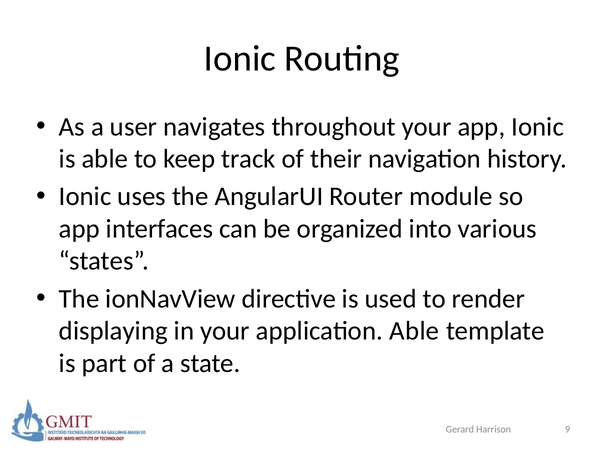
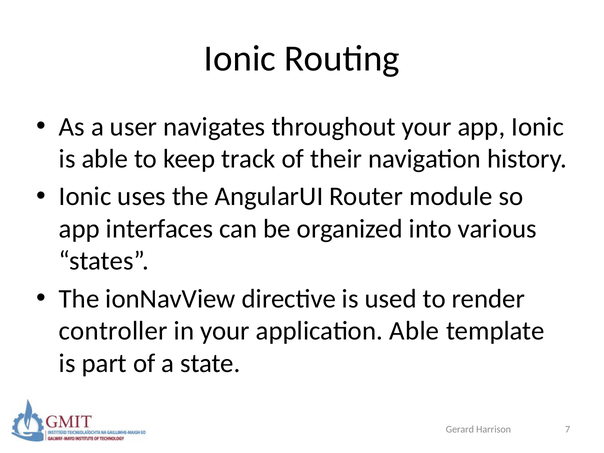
displaying: displaying -> controller (113, 331)
9: 9 -> 7 (568, 429)
